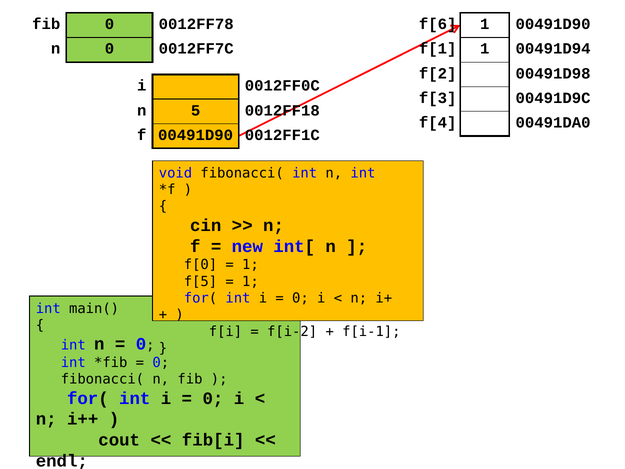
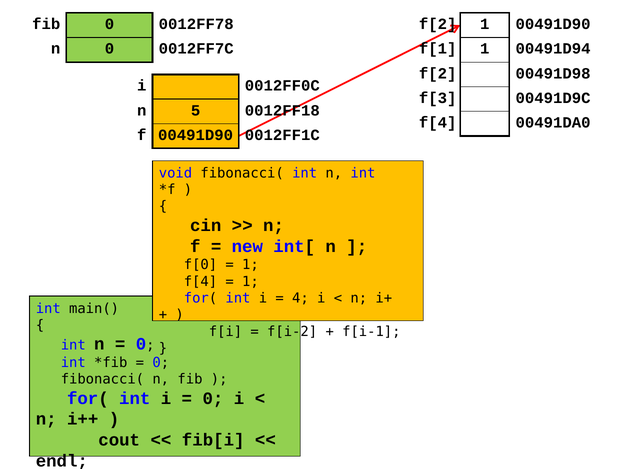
f[6: f[6 -> f[2 (438, 24)
f[5: f[5 -> f[4 (200, 281)
0: 0 -> 4 (300, 298)
